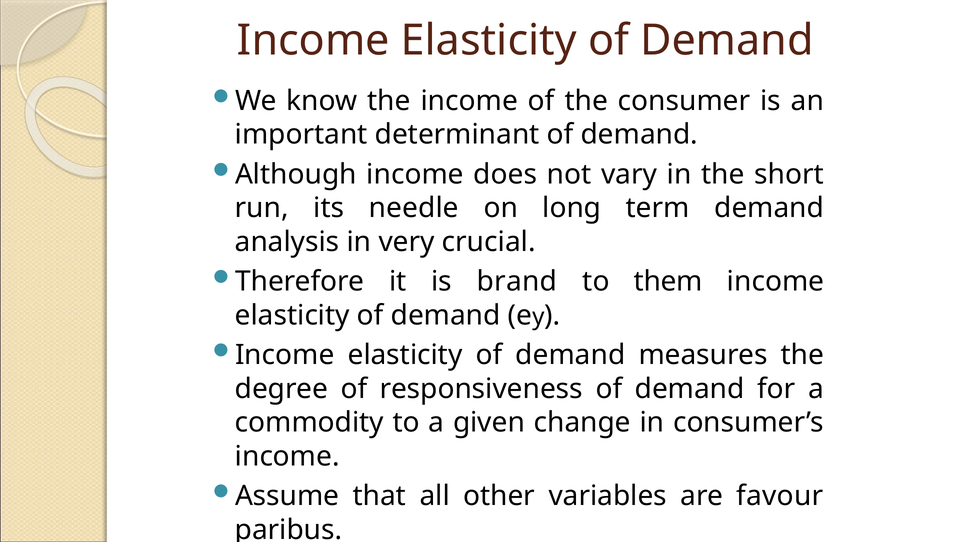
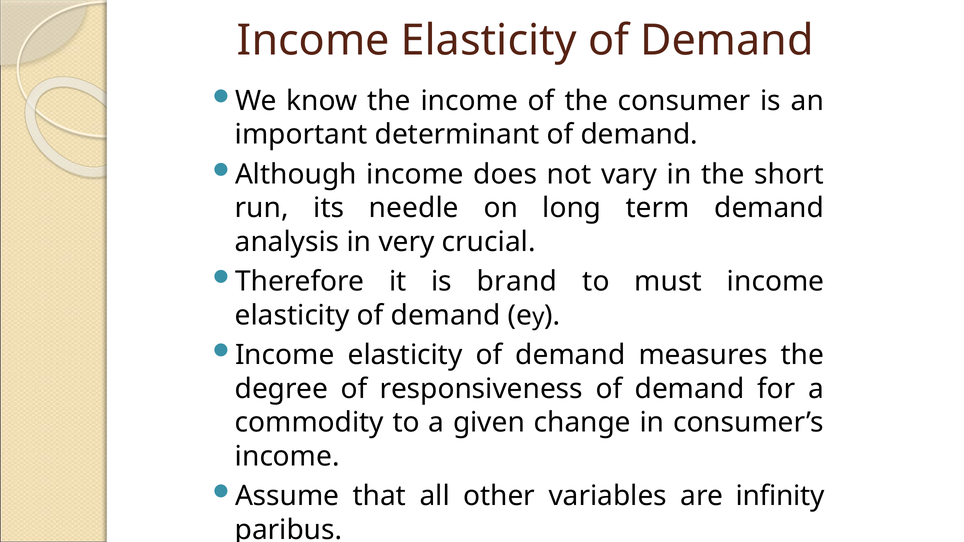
them: them -> must (668, 282)
favour: favour -> infinity (780, 496)
